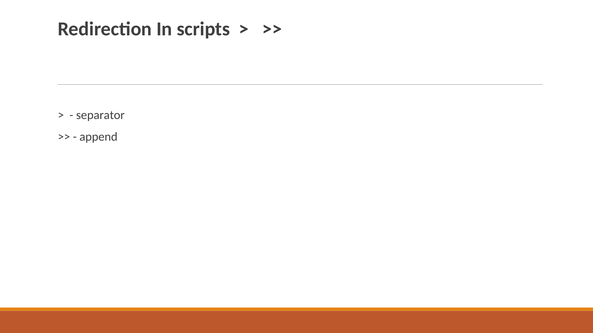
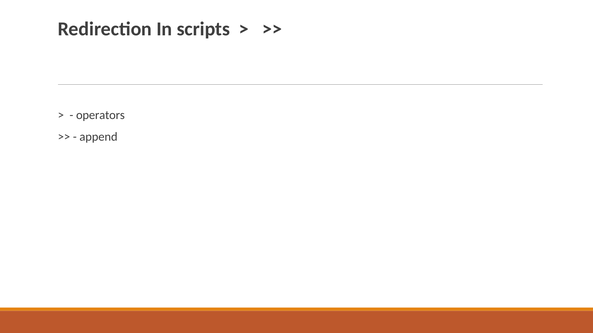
separator: separator -> operators (100, 115)
